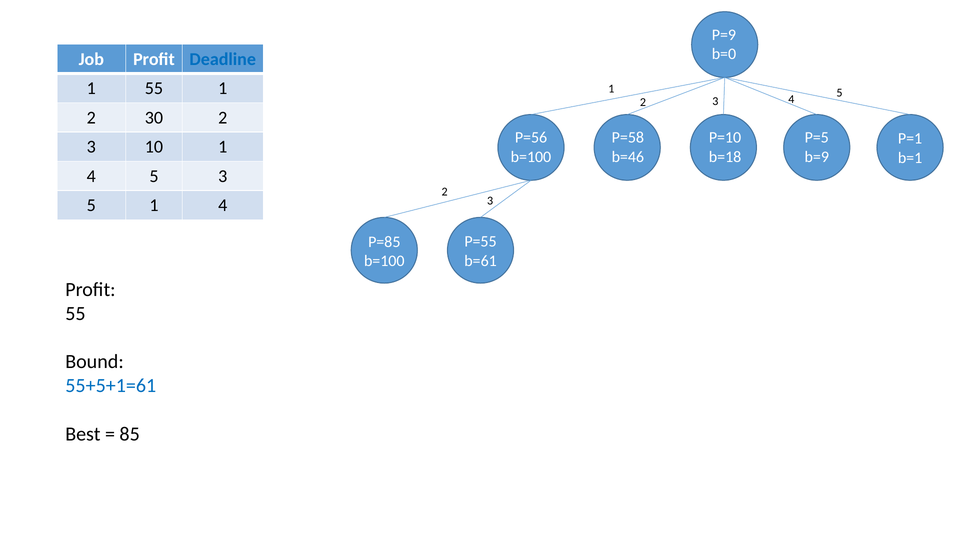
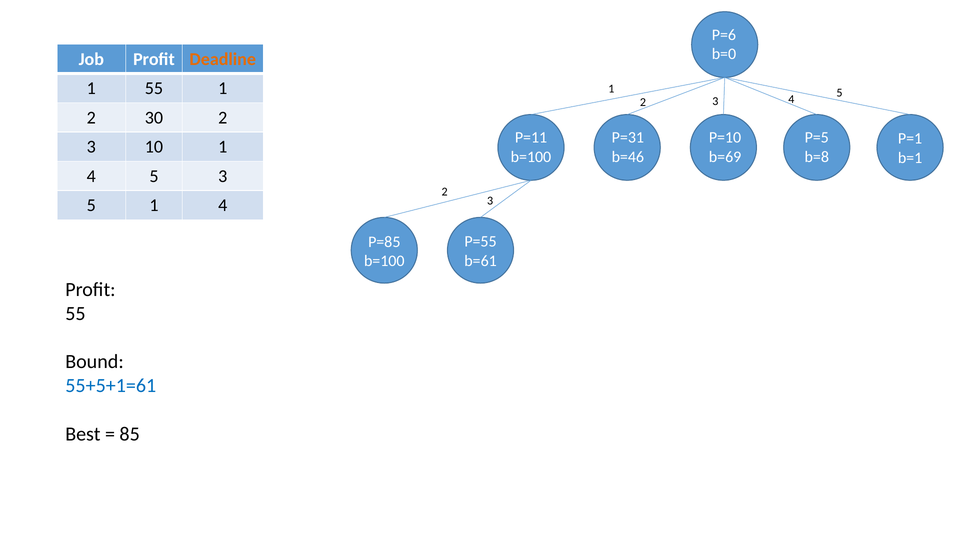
P=9: P=9 -> P=6 (724, 35)
Deadline colour: blue -> orange (223, 59)
P=56: P=56 -> P=11 (531, 138)
P=58: P=58 -> P=31 (628, 138)
b=18: b=18 -> b=69 (725, 157)
b=9: b=9 -> b=8 (817, 157)
